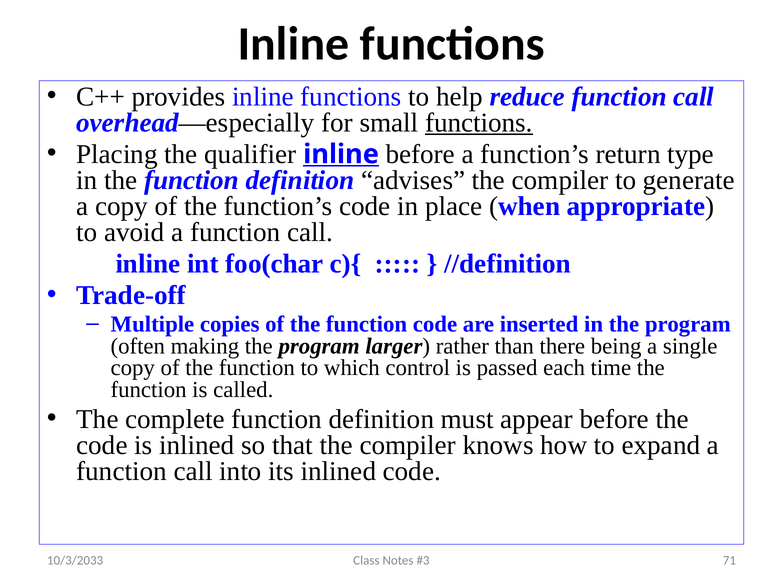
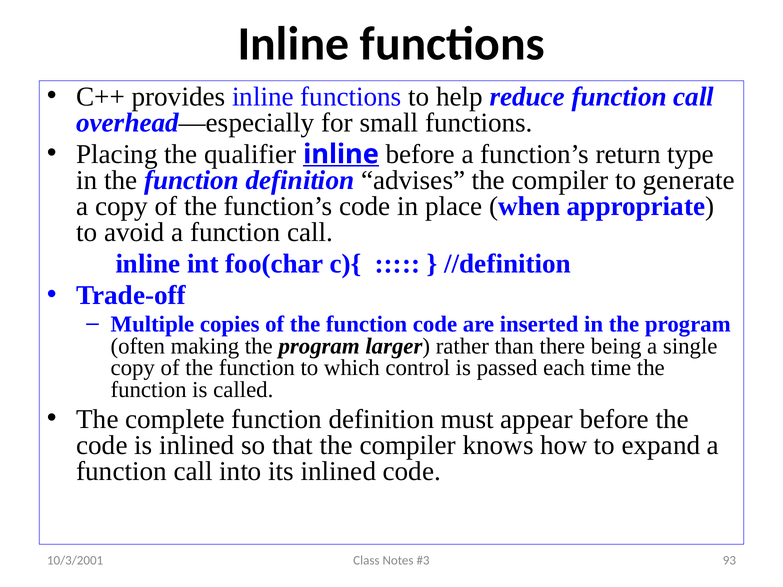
functions underline: present -> none (479, 123)
10/3/2033: 10/3/2033 -> 10/3/2001 (75, 561)
71: 71 -> 93 (729, 561)
